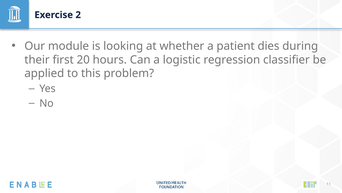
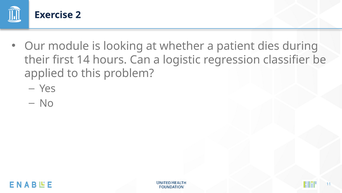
20: 20 -> 14 (83, 60)
